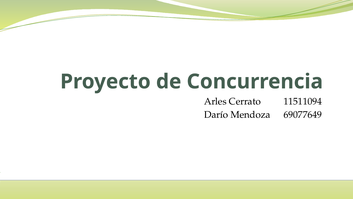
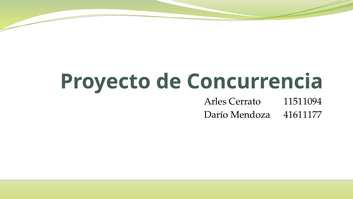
69077649: 69077649 -> 41611177 (303, 115)
